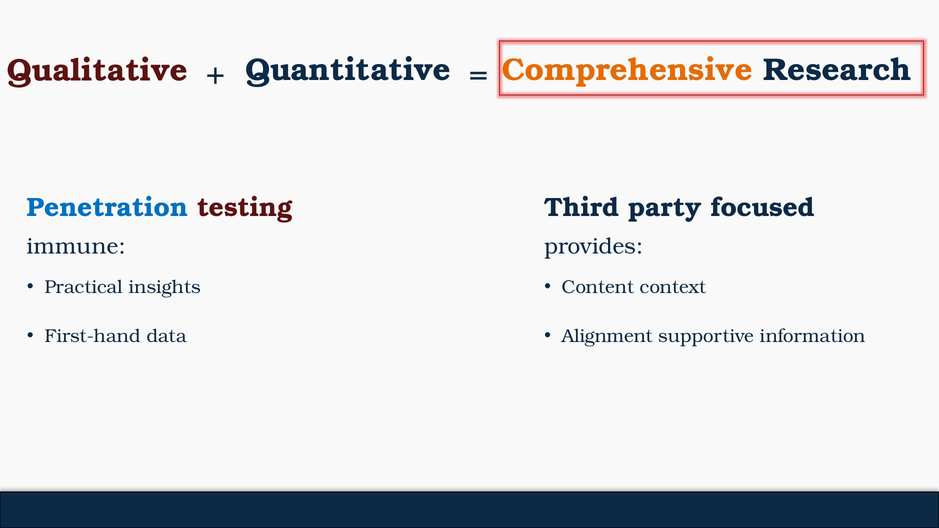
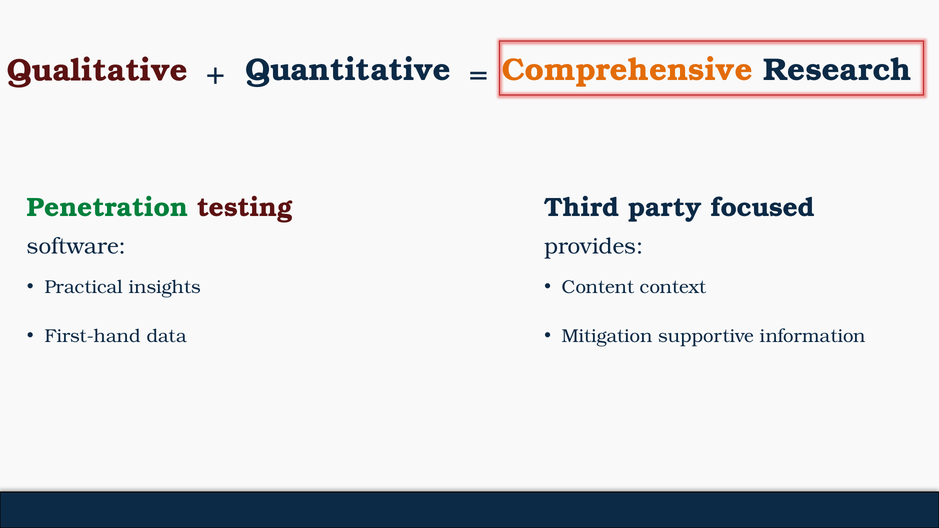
Penetration colour: blue -> green (108, 208)
immune: immune -> software (76, 246)
Alignment: Alignment -> Mitigation (607, 336)
